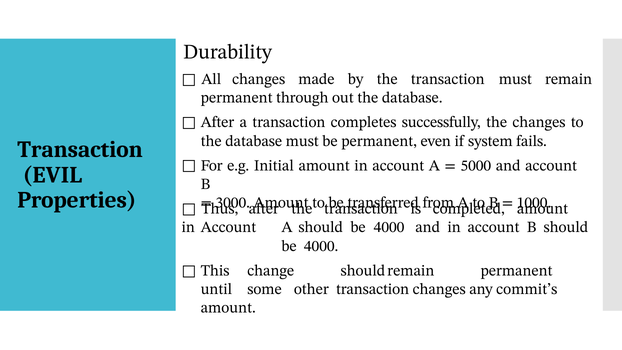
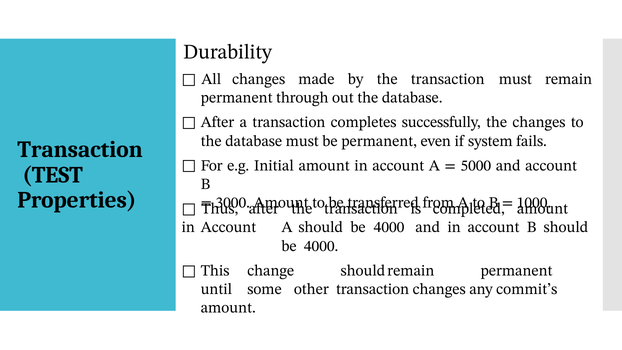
EVIL: EVIL -> TEST (53, 175)
